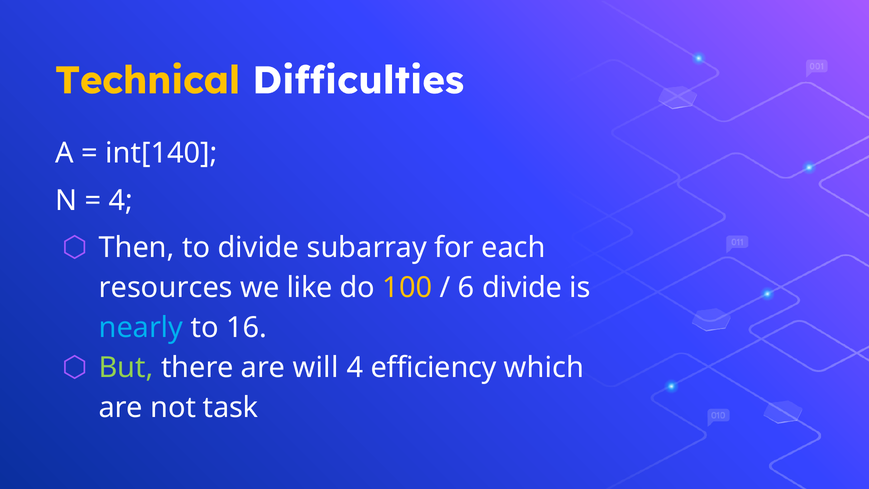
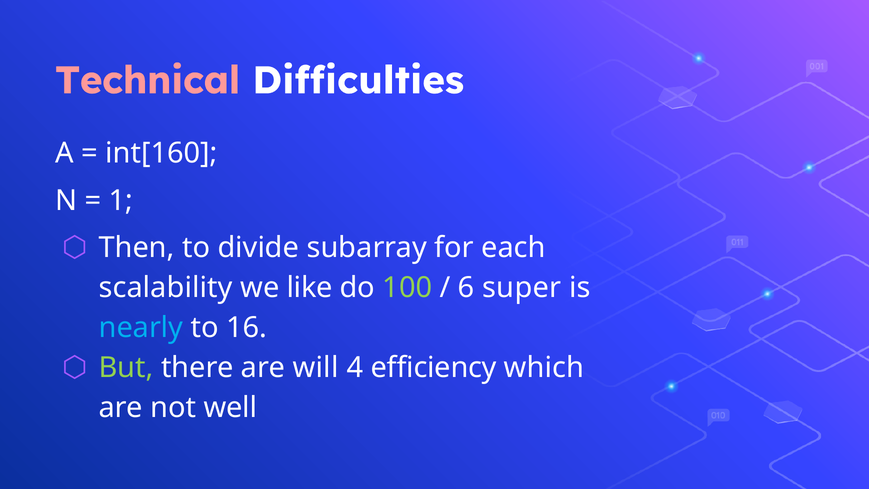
Technical colour: yellow -> pink (148, 81)
int[140: int[140 -> int[160 (161, 153)
4: 4 -> 1 (121, 200)
resources: resources -> scalability (166, 288)
100 colour: yellow -> light green (407, 288)
6 divide: divide -> super (522, 288)
task: task -> well (230, 407)
